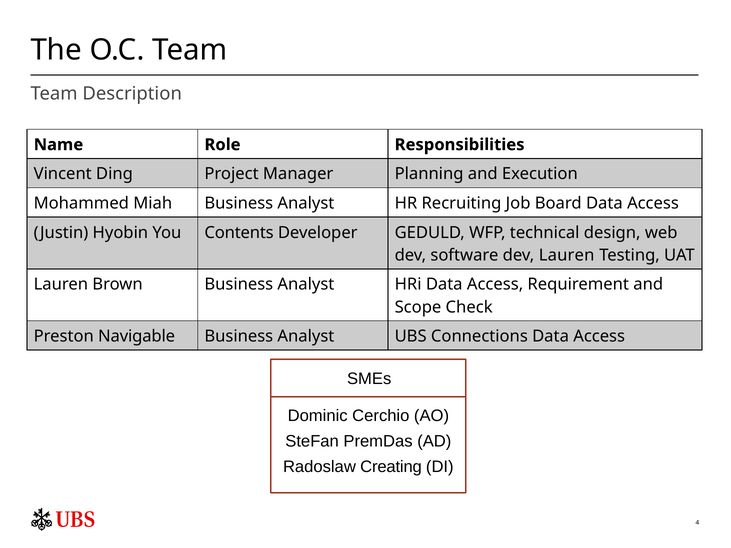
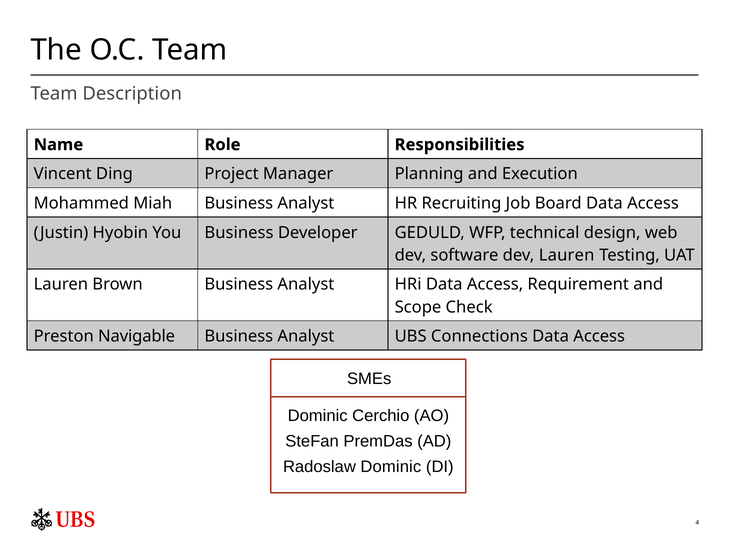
You Contents: Contents -> Business (239, 233)
Radoslaw Creating: Creating -> Dominic (391, 467)
